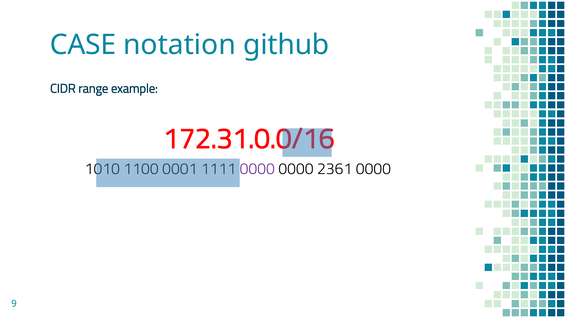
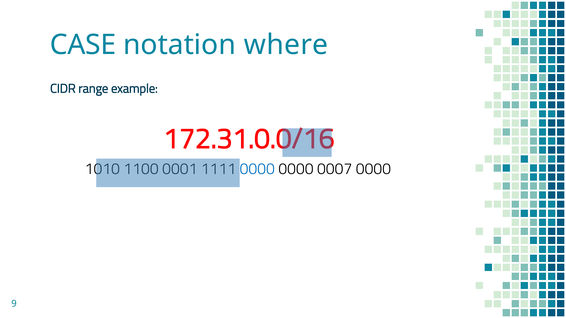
github: github -> where (286, 45)
0000 colour: purple -> blue (257, 169)
2361: 2361 -> 0007 (335, 169)
